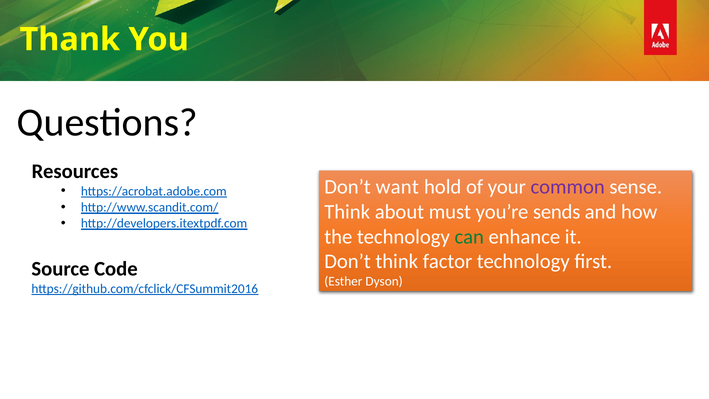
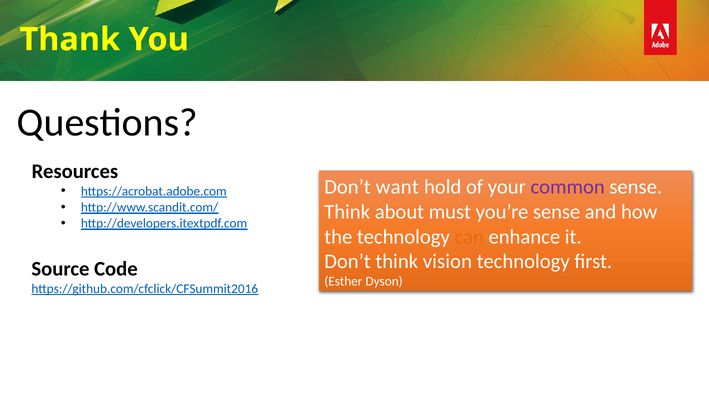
you’re sends: sends -> sense (557, 212)
can colour: green -> orange (469, 237)
factor: factor -> vision (447, 261)
